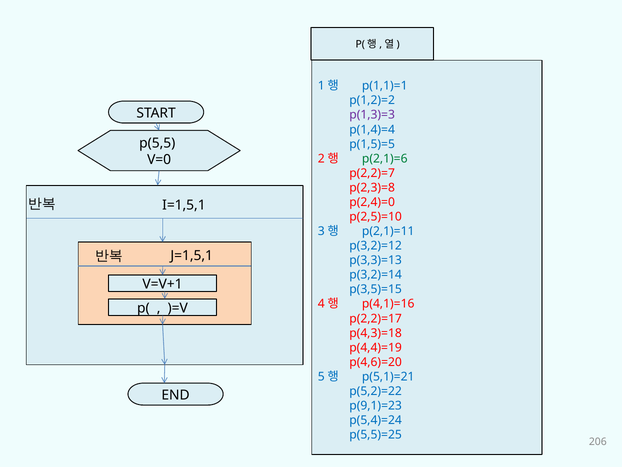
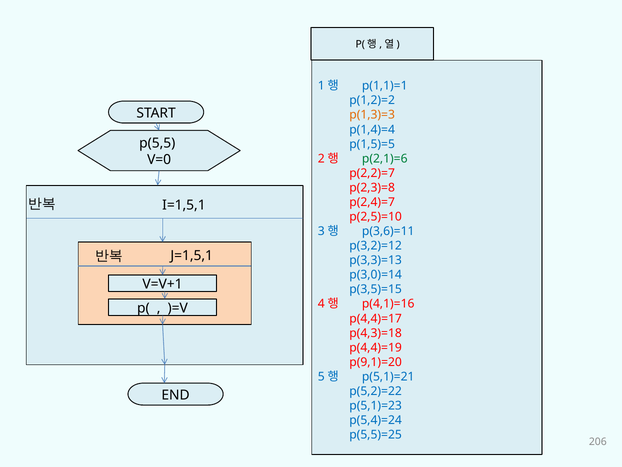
p(1,3)=3 colour: purple -> orange (372, 115)
p(2,4)=0: p(2,4)=0 -> p(2,4)=7 (372, 202)
p(2,1)=11: p(2,1)=11 -> p(3,6)=11 (388, 231)
p(3,2)=14: p(3,2)=14 -> p(3,0)=14 (376, 275)
p(2,2)=17: p(2,2)=17 -> p(4,4)=17 (376, 318)
p(4,6)=20: p(4,6)=20 -> p(9,1)=20 (376, 362)
p(9,1)=23: p(9,1)=23 -> p(5,1)=23 (376, 405)
